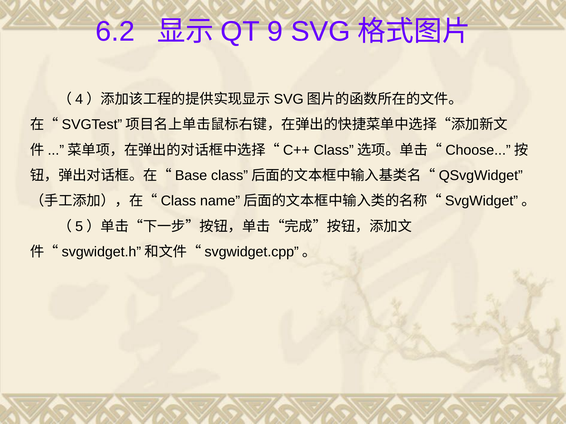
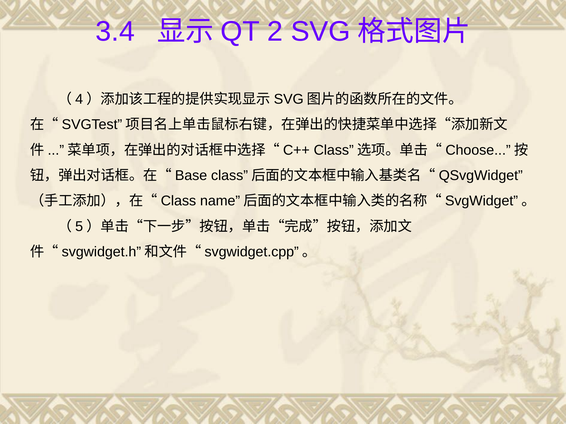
6.2: 6.2 -> 3.4 (115, 31)
9: 9 -> 2 (275, 31)
